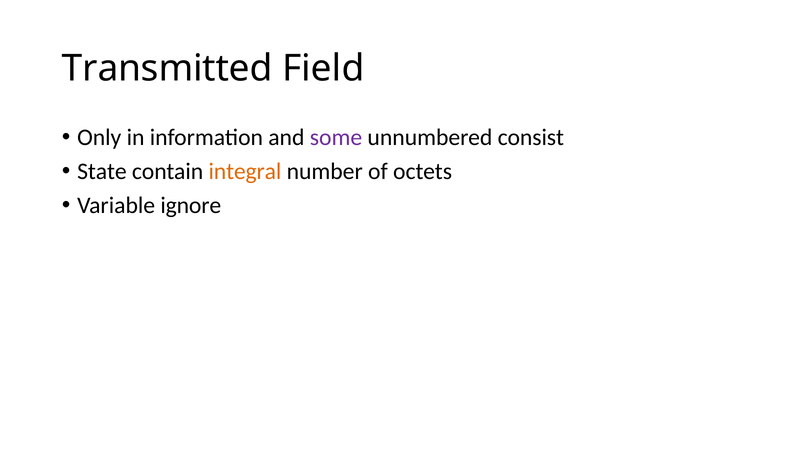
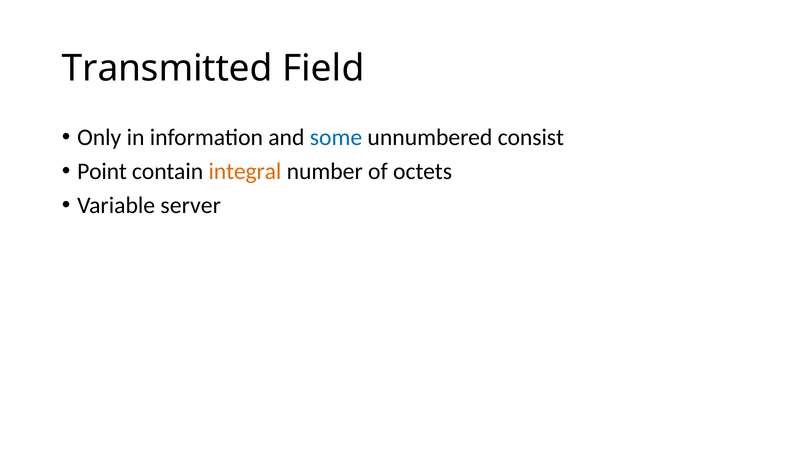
some colour: purple -> blue (336, 137)
State: State -> Point (102, 171)
ignore: ignore -> server (191, 205)
